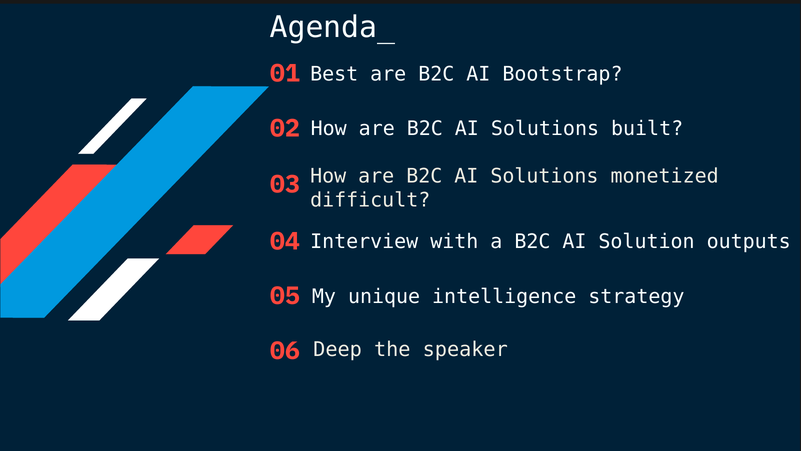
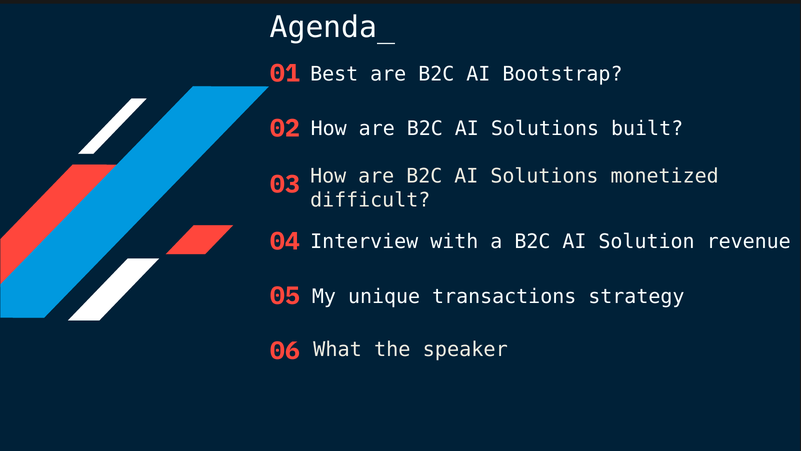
outputs: outputs -> revenue (749, 241)
intelligence: intelligence -> transactions (504, 297)
Deep: Deep -> What (338, 349)
